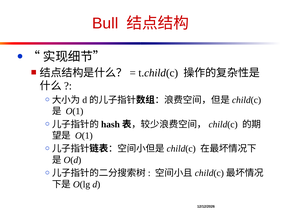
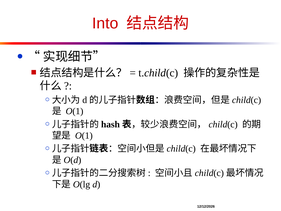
Bull: Bull -> Into (105, 23)
